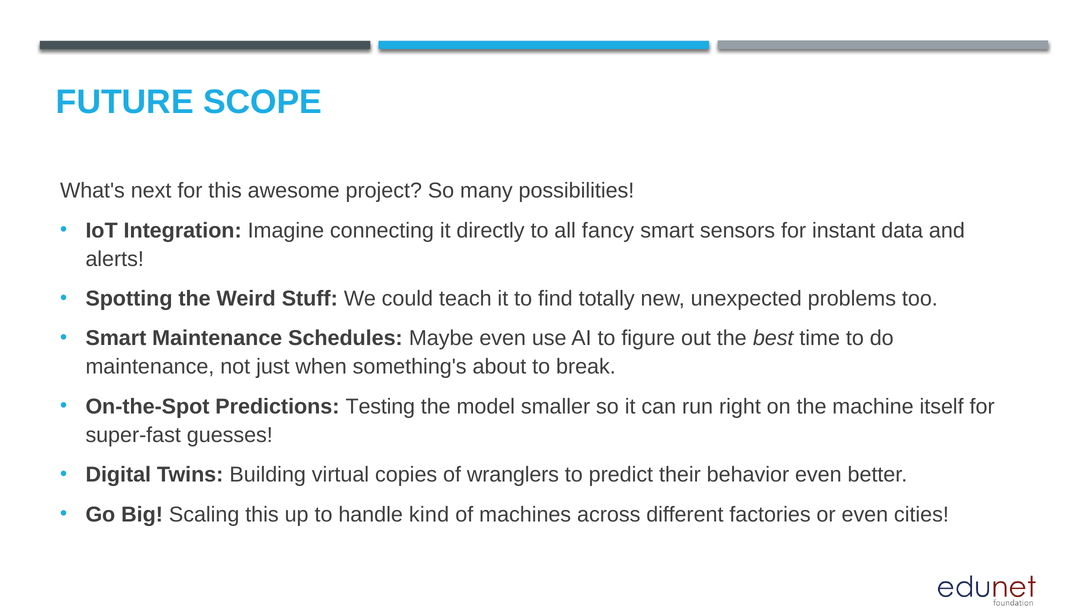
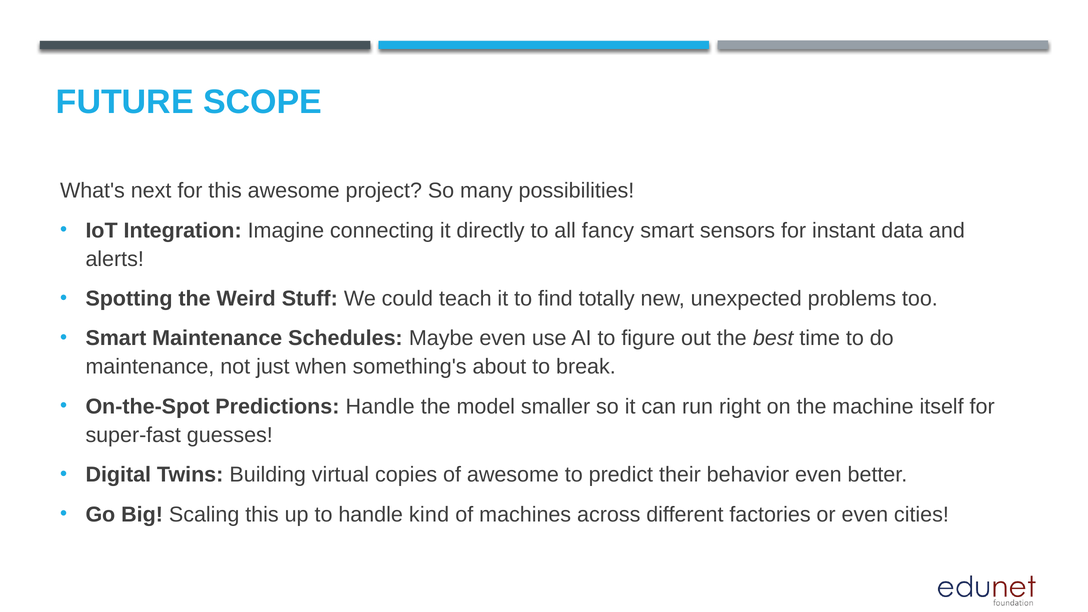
Predictions Testing: Testing -> Handle (380, 407)
of wranglers: wranglers -> awesome (513, 475)
